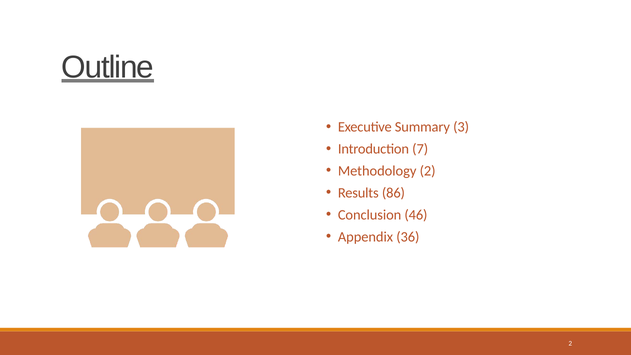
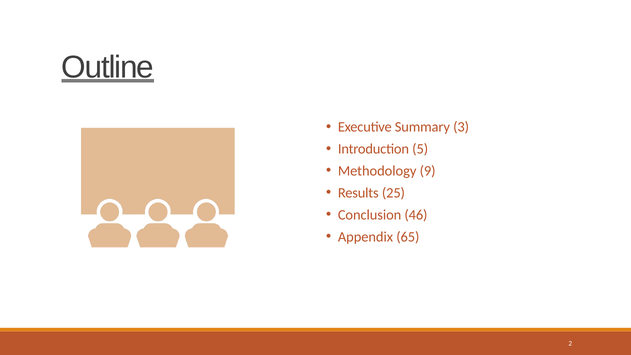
7: 7 -> 5 (420, 149)
Methodology 2: 2 -> 9 (428, 171)
86: 86 -> 25 (393, 193)
36: 36 -> 65 (408, 237)
